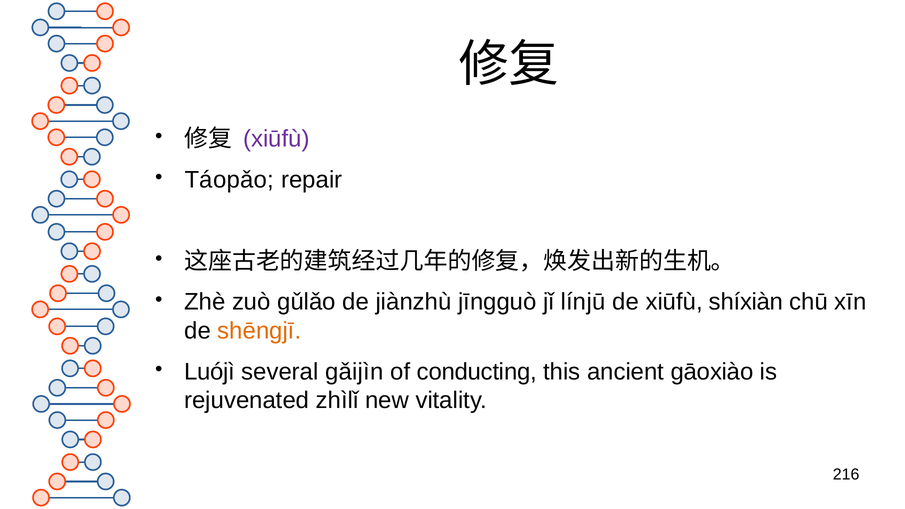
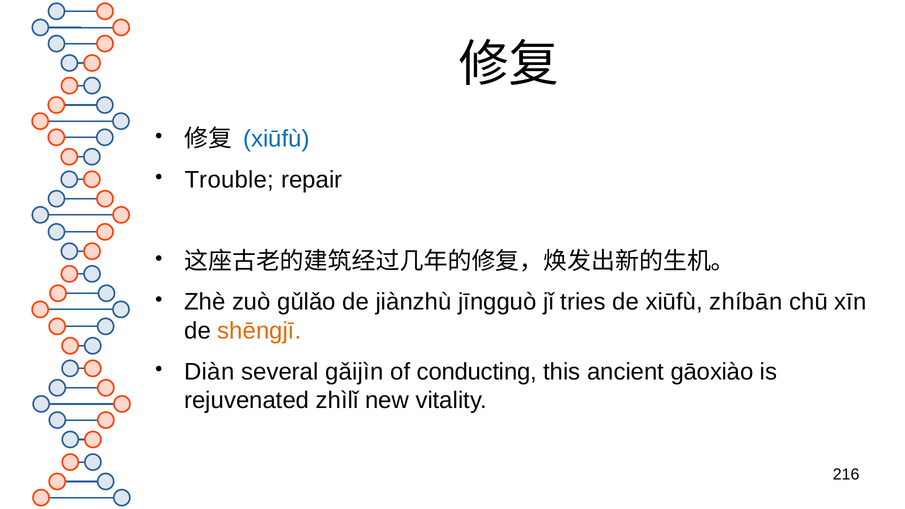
xiūfù colour: purple -> blue (276, 139)
Táopǎo: Táopǎo -> Trouble (229, 180)
línjū: línjū -> tries (583, 302)
shíxiàn: shíxiàn -> zhíbān (746, 302)
Luójì: Luójì -> Diàn (209, 372)
